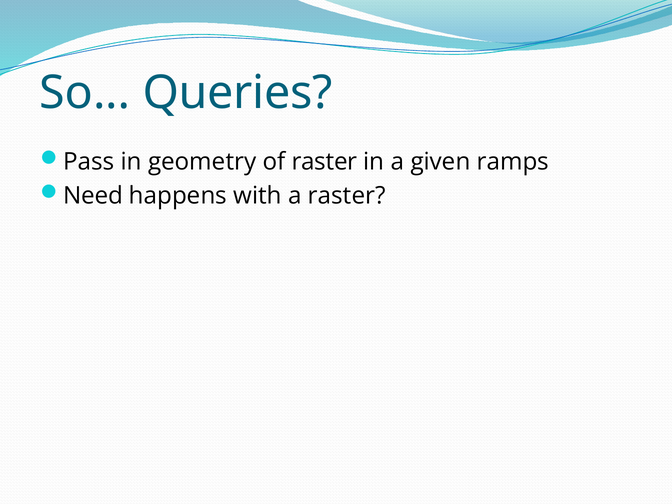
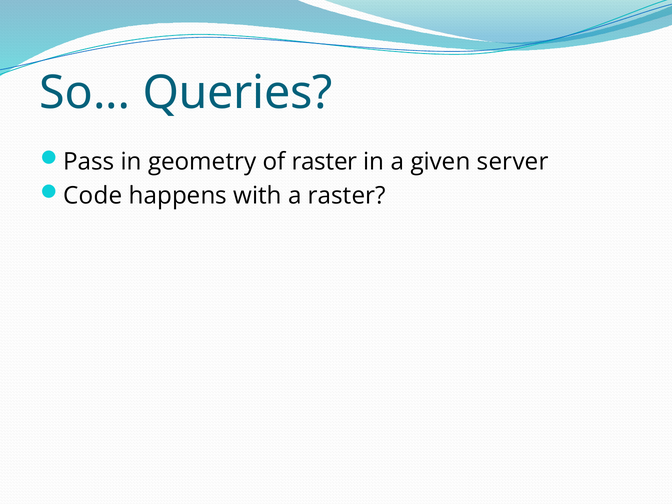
ramps: ramps -> server (513, 162)
Need: Need -> Code (93, 196)
